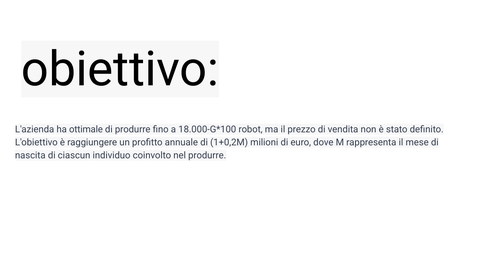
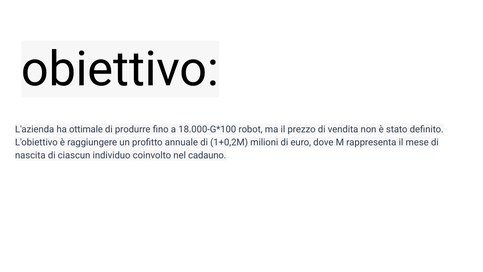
nel produrre: produrre -> cadauno (207, 155)
